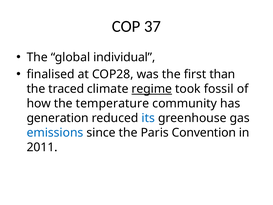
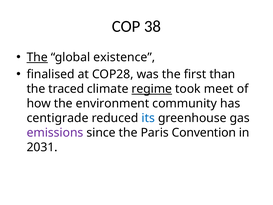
37: 37 -> 38 (153, 26)
The underline: none -> present (37, 57)
individual: individual -> existence (124, 57)
fossil: fossil -> meet (219, 89)
temperature: temperature -> environment (113, 103)
generation: generation -> centigrade (58, 118)
emissions colour: blue -> purple (55, 133)
2011: 2011 -> 2031 (42, 147)
